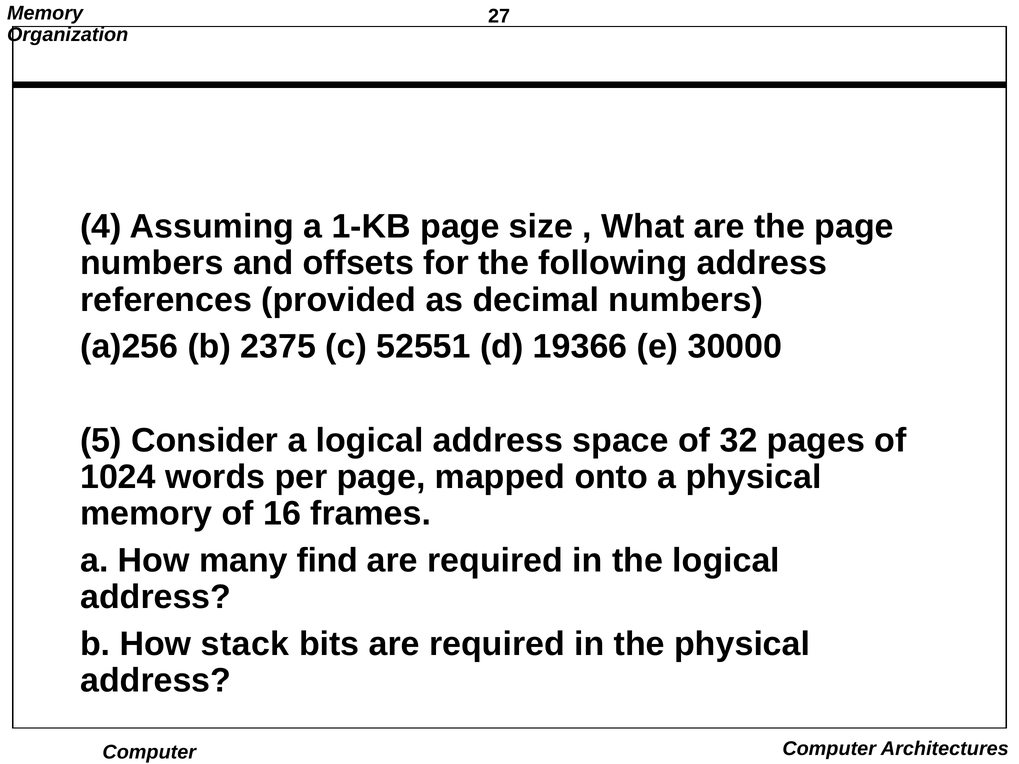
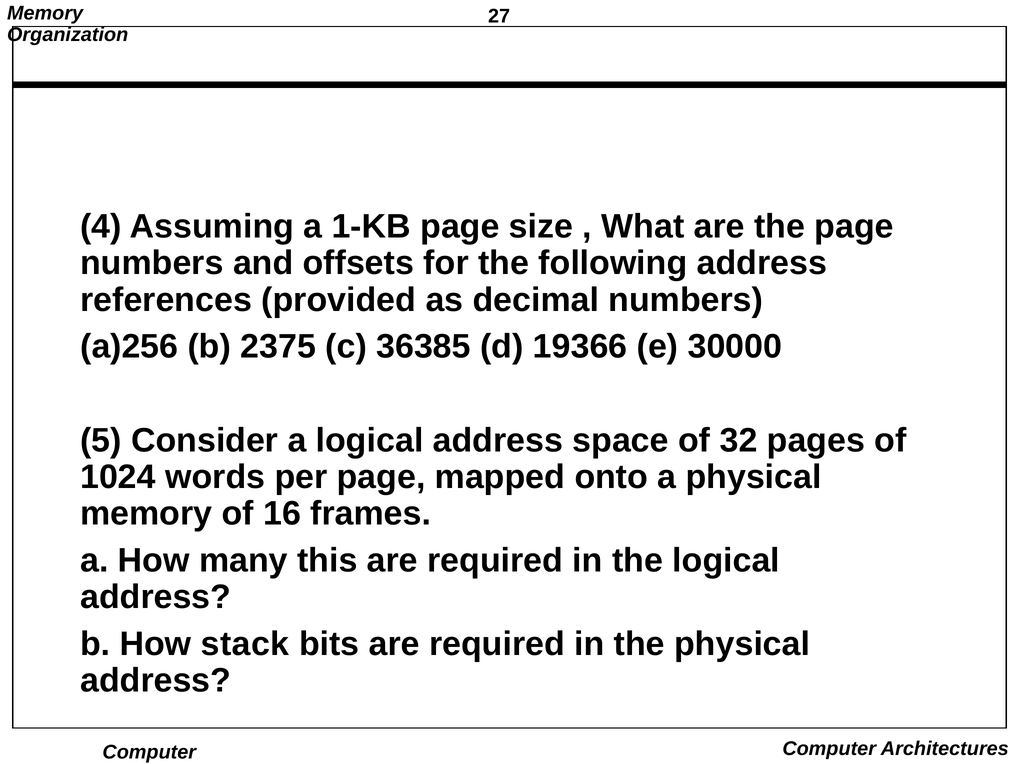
52551: 52551 -> 36385 (423, 347)
find: find -> this (327, 561)
